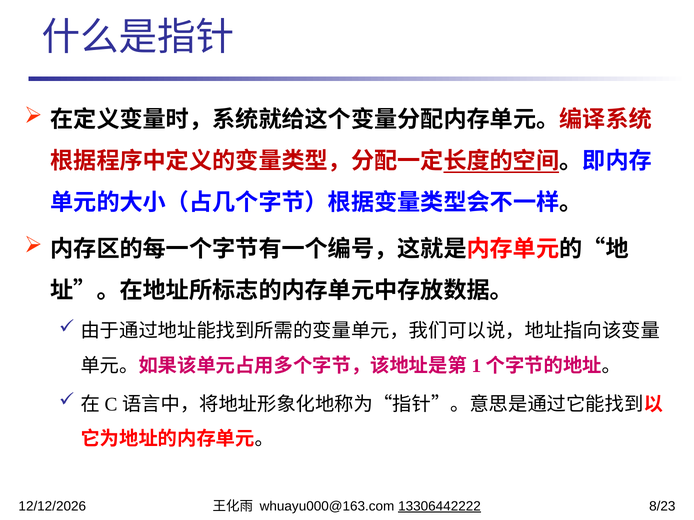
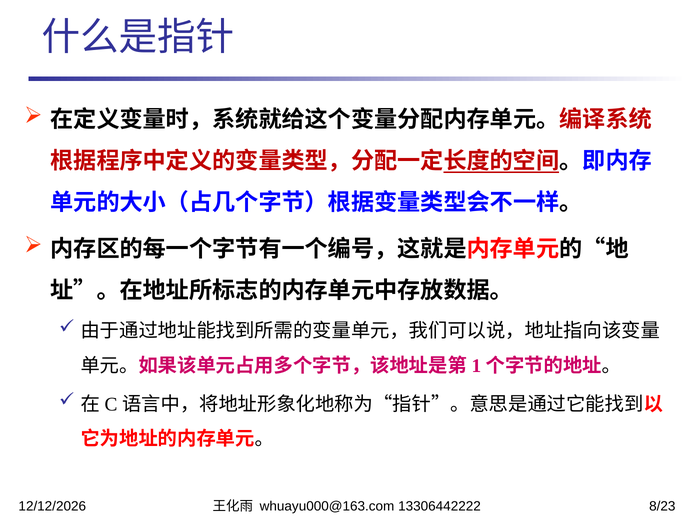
13306442222 underline: present -> none (439, 507)
